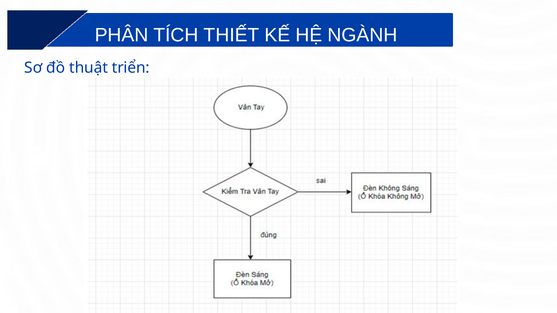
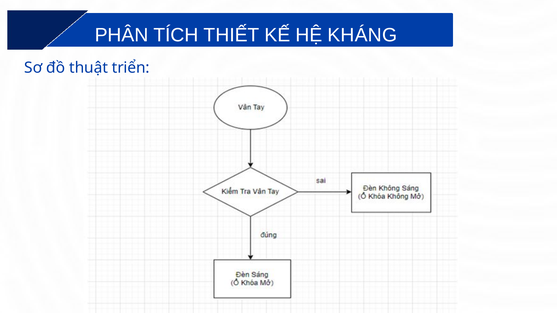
NGÀNH: NGÀNH -> KHÁNG (362, 35)
